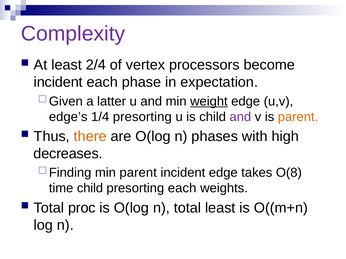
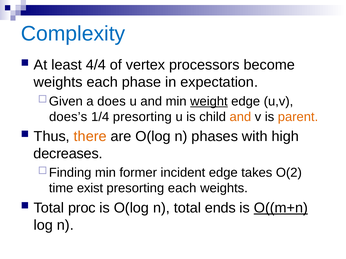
Complexity colour: purple -> blue (73, 34)
2/4: 2/4 -> 4/4 (96, 65)
incident: incident -> weights (58, 82)
latter: latter -> does (111, 101)
edge’s: edge’s -> does’s (68, 117)
and colour: purple -> orange (240, 117)
min parent: parent -> former (138, 173)
O(8: O(8 -> O(2 (289, 173)
time child: child -> exist (90, 189)
total least: least -> ends (220, 208)
O((m+n underline: none -> present (281, 208)
